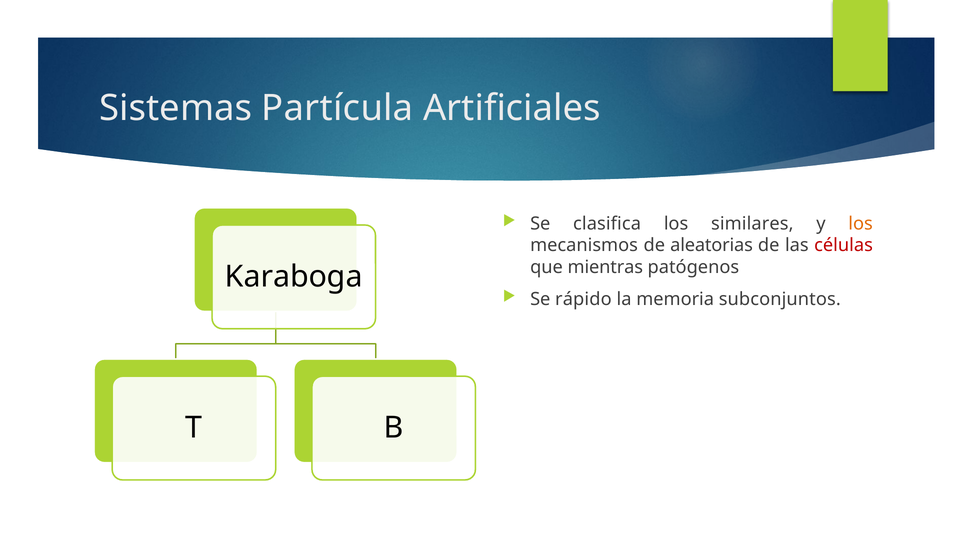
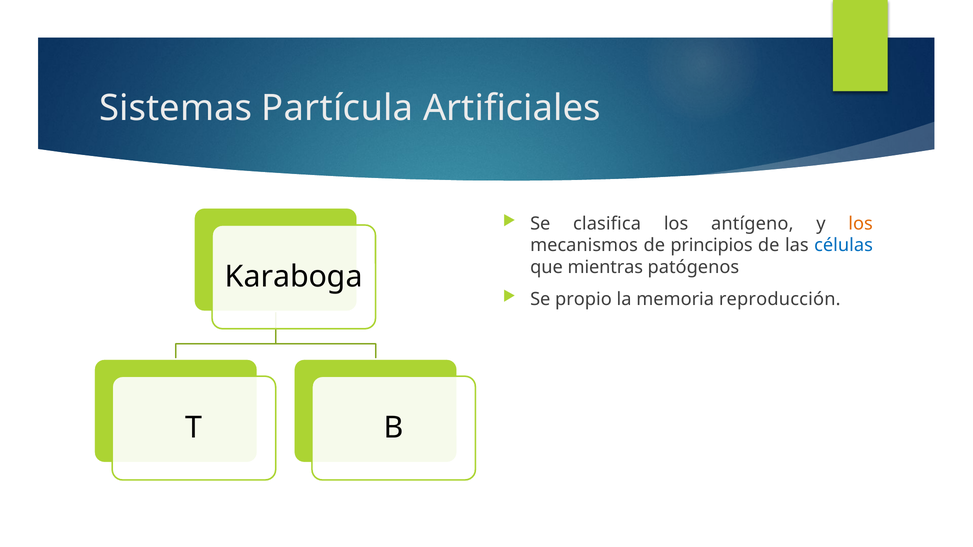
similares: similares -> antígeno (752, 224)
aleatorias: aleatorias -> principios (712, 246)
células colour: red -> blue (844, 246)
rápido: rápido -> propio (583, 299)
subconjuntos: subconjuntos -> reproducción (780, 299)
